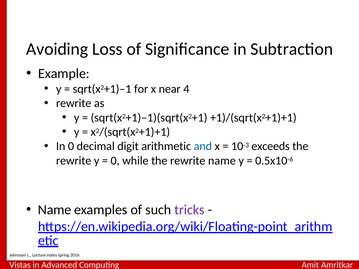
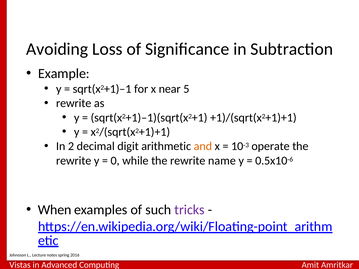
4: 4 -> 5 (186, 89)
In 0: 0 -> 2 (71, 146)
and colour: blue -> orange (203, 146)
exceeds: exceeds -> operate (271, 146)
Name: Name -> When (55, 210)
